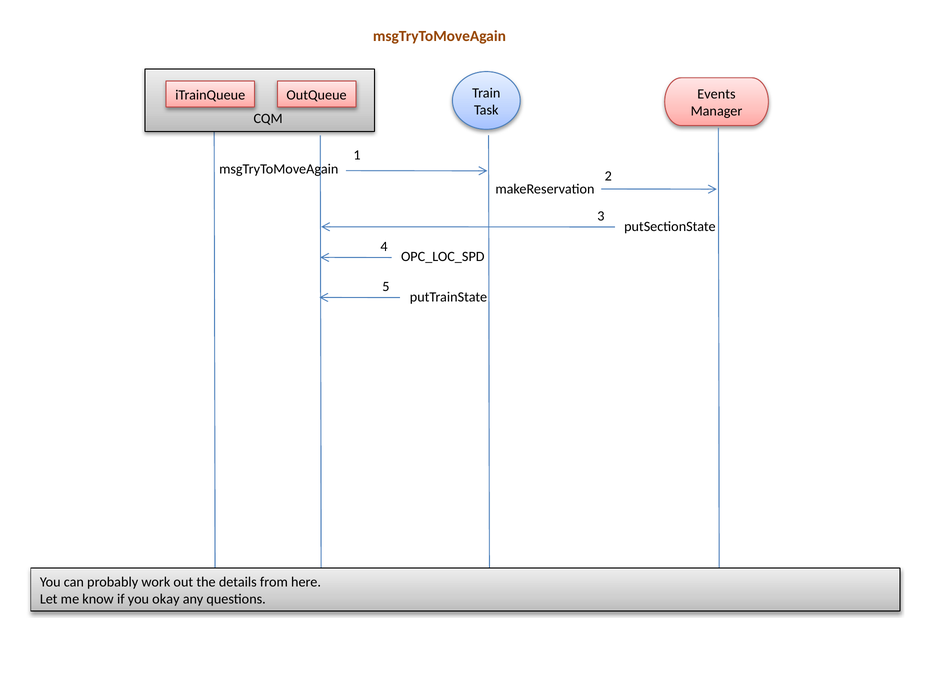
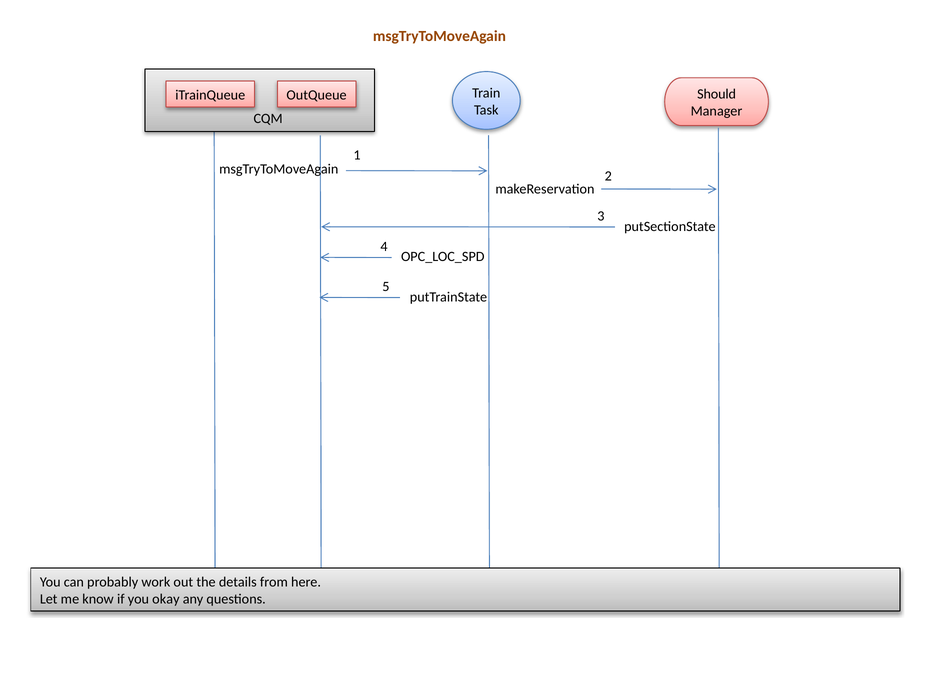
Events: Events -> Should (717, 94)
